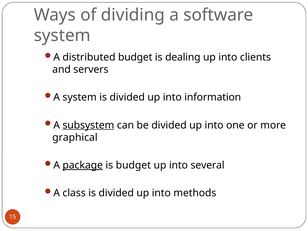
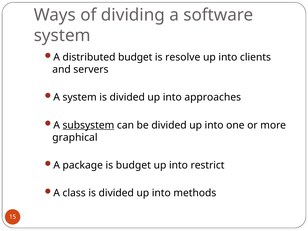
dealing: dealing -> resolve (183, 57)
information: information -> approaches (213, 97)
package underline: present -> none (83, 165)
several: several -> restrict (208, 165)
